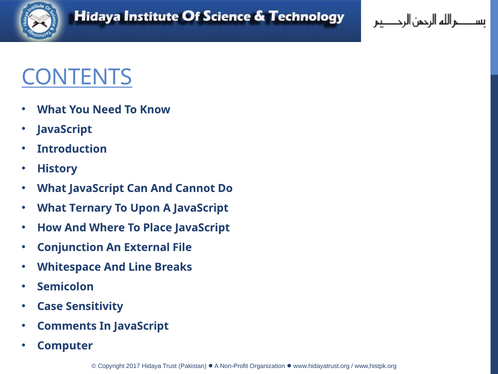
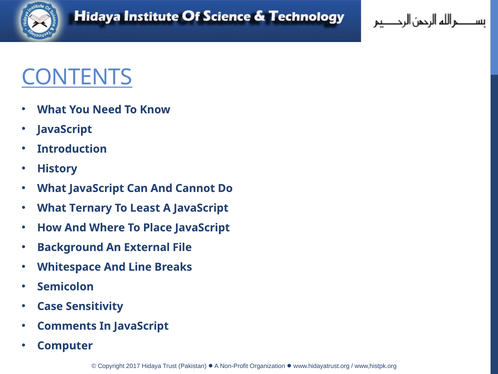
Upon: Upon -> Least (145, 208)
Conjunction: Conjunction -> Background (70, 247)
